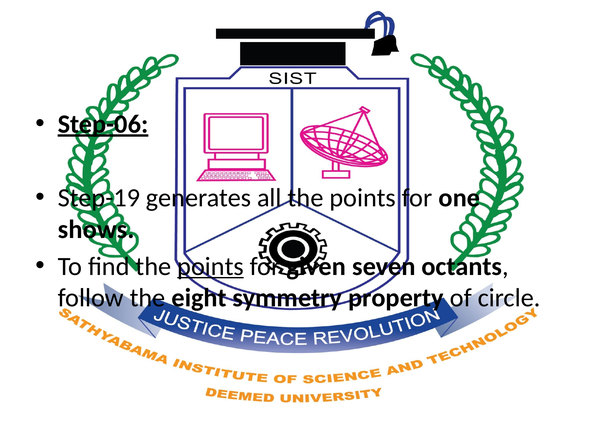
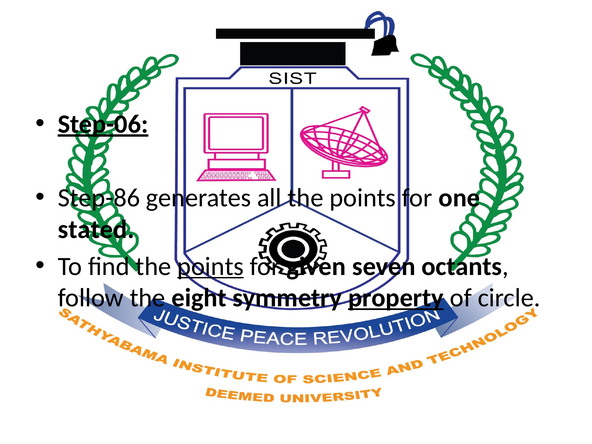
Step-19: Step-19 -> Step-86 (99, 198)
shows: shows -> stated (96, 229)
property underline: none -> present (396, 298)
